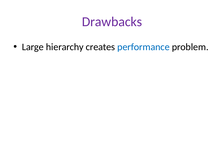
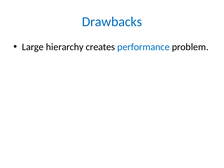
Drawbacks colour: purple -> blue (112, 22)
